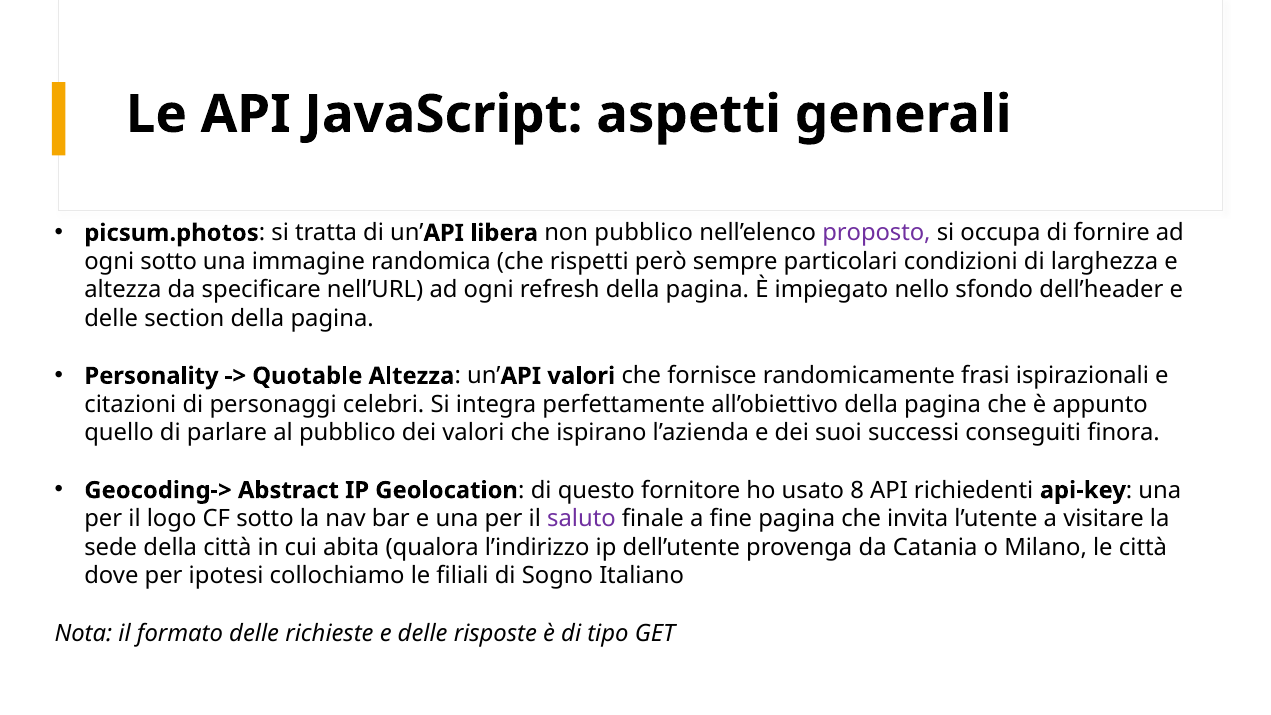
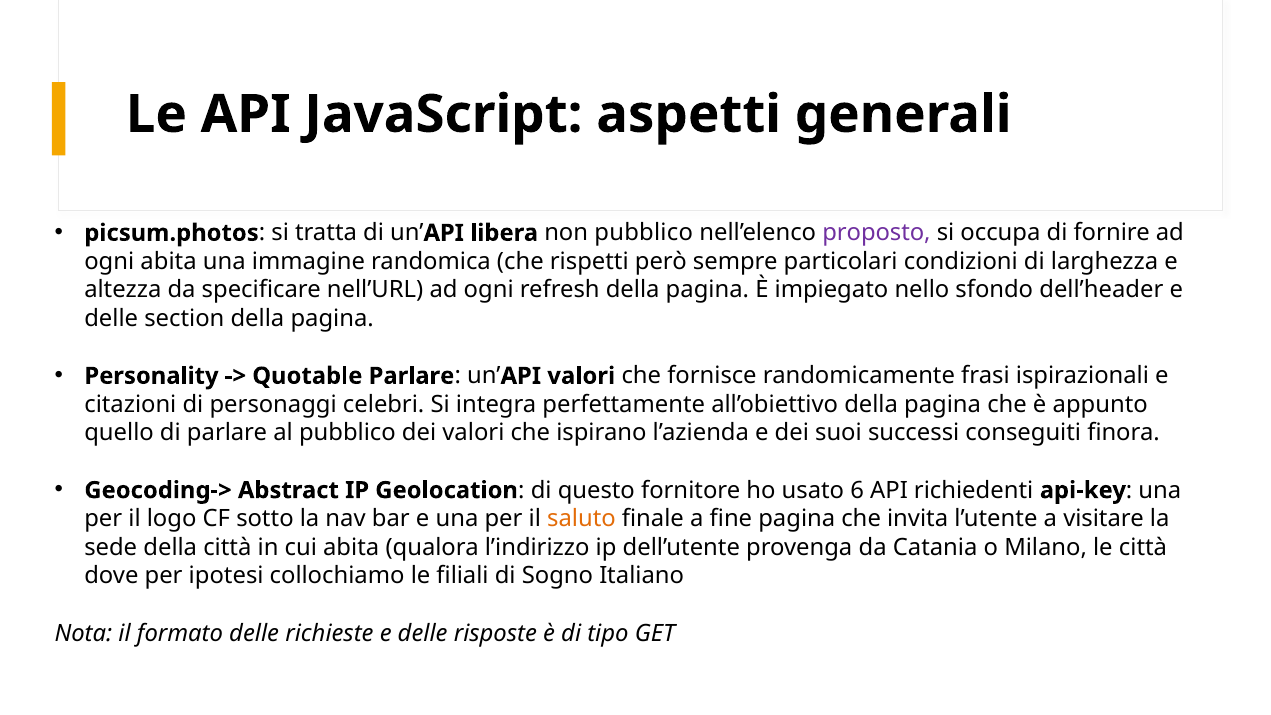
ogni sotto: sotto -> abita (169, 261)
Quotable Altezza: Altezza -> Parlare (411, 376)
8: 8 -> 6 (857, 490)
saluto colour: purple -> orange (582, 519)
